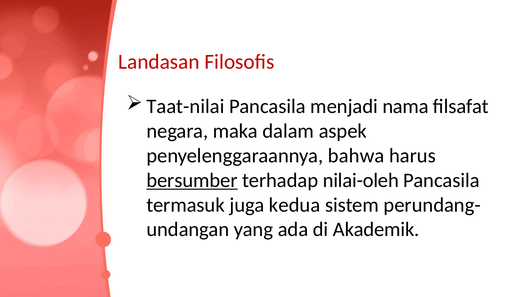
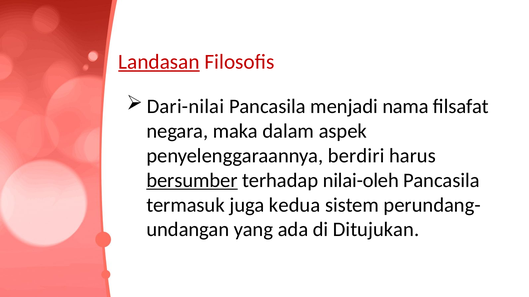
Landasan underline: none -> present (159, 62)
Taat-nilai: Taat-nilai -> Dari-nilai (185, 107)
bahwa: bahwa -> berdiri (356, 156)
Akademik: Akademik -> Ditujukan (376, 230)
